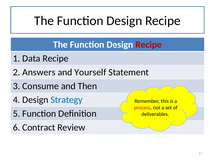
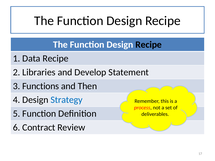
Recipe colour: red -> black (149, 45)
Answers: Answers -> Libraries (39, 72)
Yourself: Yourself -> Develop (90, 72)
Consume: Consume -> Functions (41, 86)
